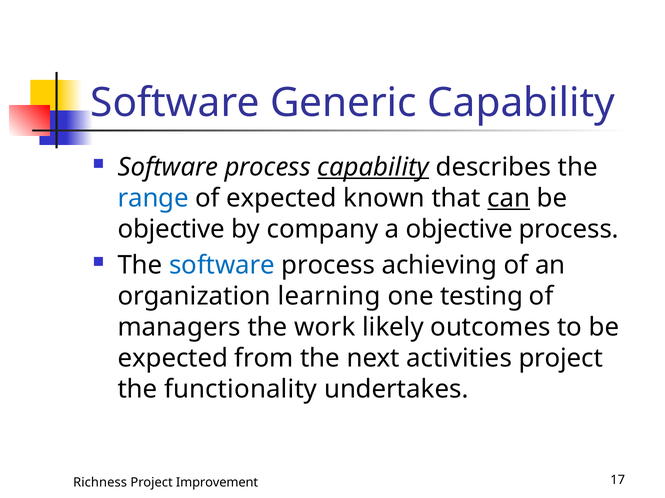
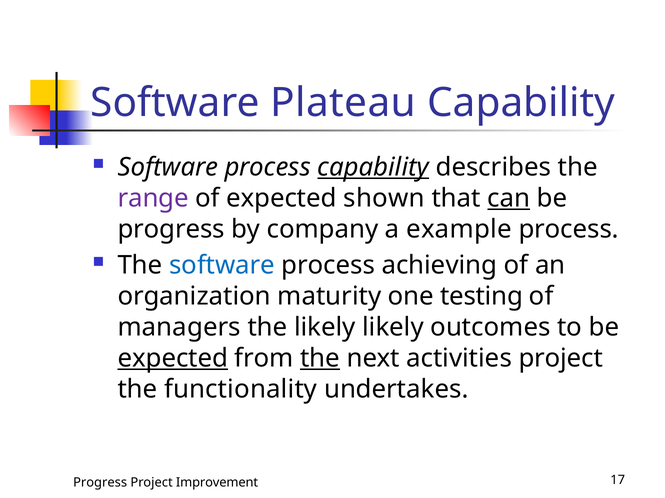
Generic: Generic -> Plateau (343, 103)
range colour: blue -> purple (153, 198)
known: known -> shown (384, 198)
objective: objective -> progress (171, 230)
a objective: objective -> example (459, 230)
learning: learning -> maturity (329, 297)
the work: work -> likely (325, 328)
expected underline: none -> present (173, 359)
the underline: none -> present (320, 359)
Richness: Richness -> Progress (100, 483)
